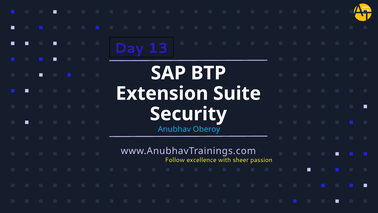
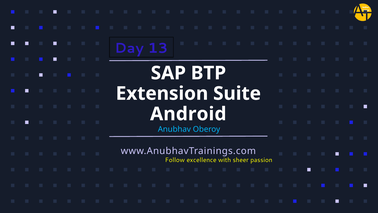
Security: Security -> Android (188, 114)
